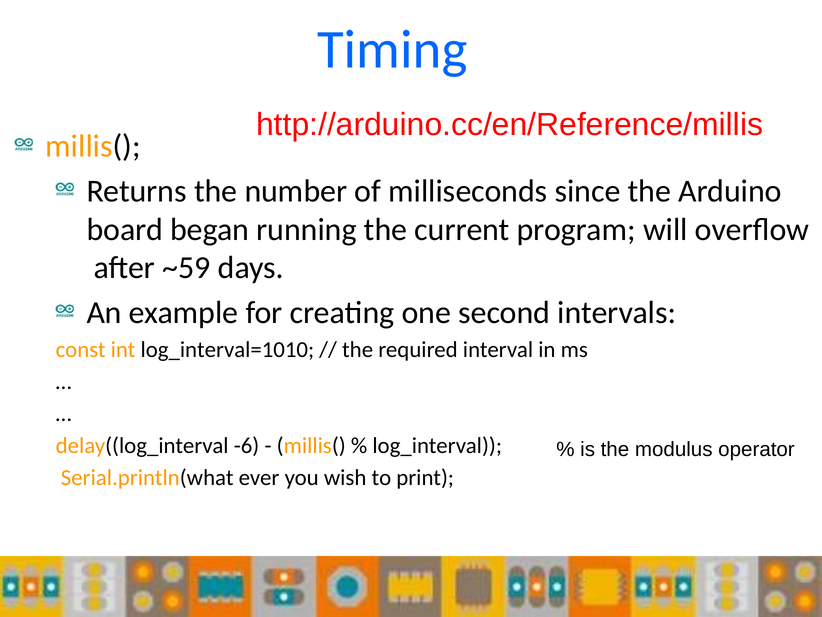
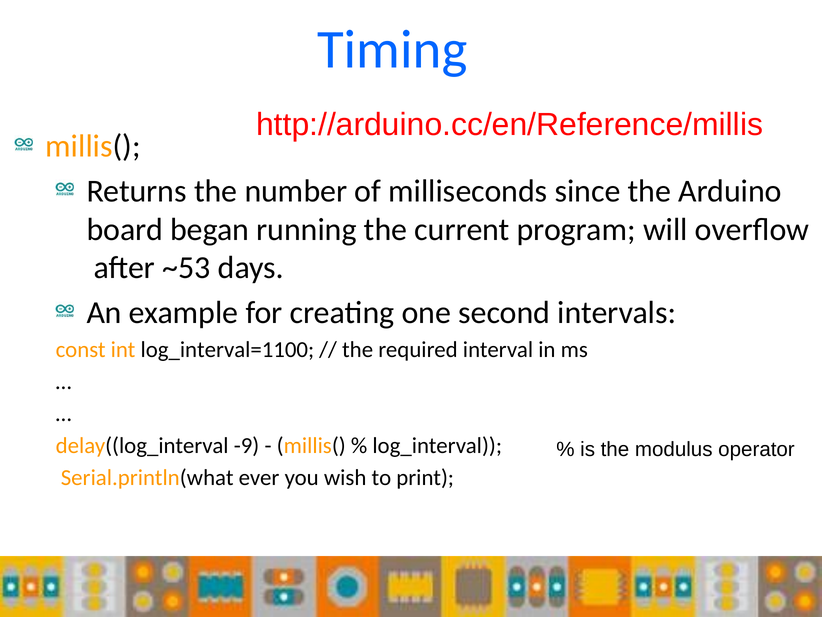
~59: ~59 -> ~53 (186, 268)
log_interval=1010: log_interval=1010 -> log_interval=1100 (227, 349)
-6: -6 -> -9 (247, 445)
